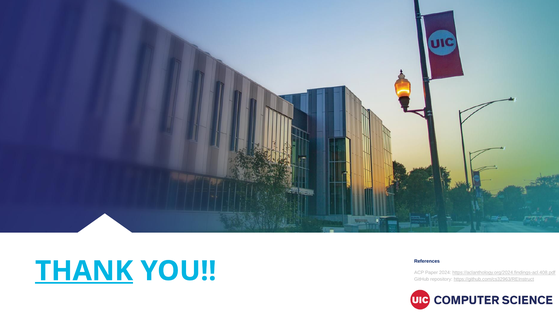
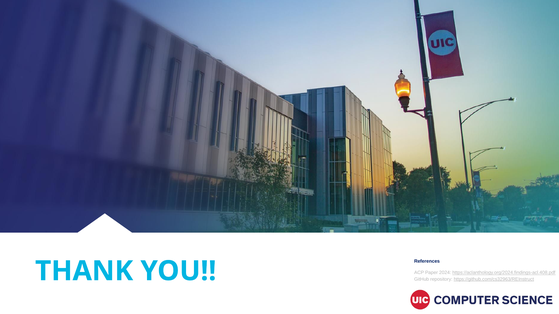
THANK underline: present -> none (84, 271)
